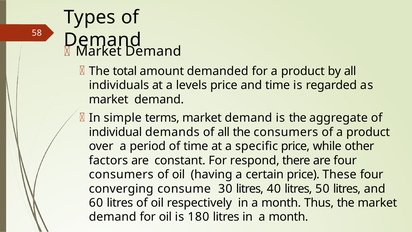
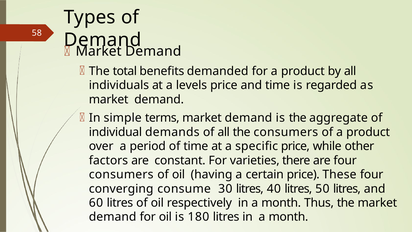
amount: amount -> beneﬁts (162, 71)
respond: respond -> varieties (255, 160)
